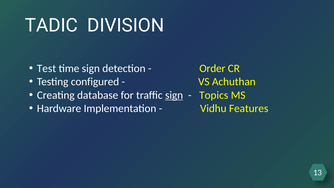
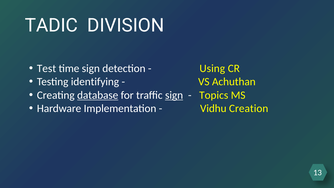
Order: Order -> Using (212, 68)
configured: configured -> identifying (95, 82)
database underline: none -> present (98, 95)
Features: Features -> Creation (249, 108)
